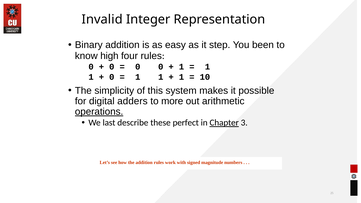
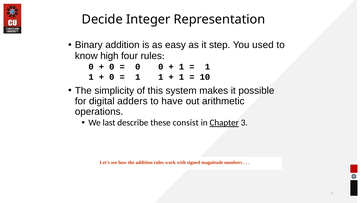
Invalid: Invalid -> Decide (102, 19)
been: been -> used (263, 45)
more: more -> have (172, 101)
operations underline: present -> none (99, 112)
perfect: perfect -> consist (186, 123)
